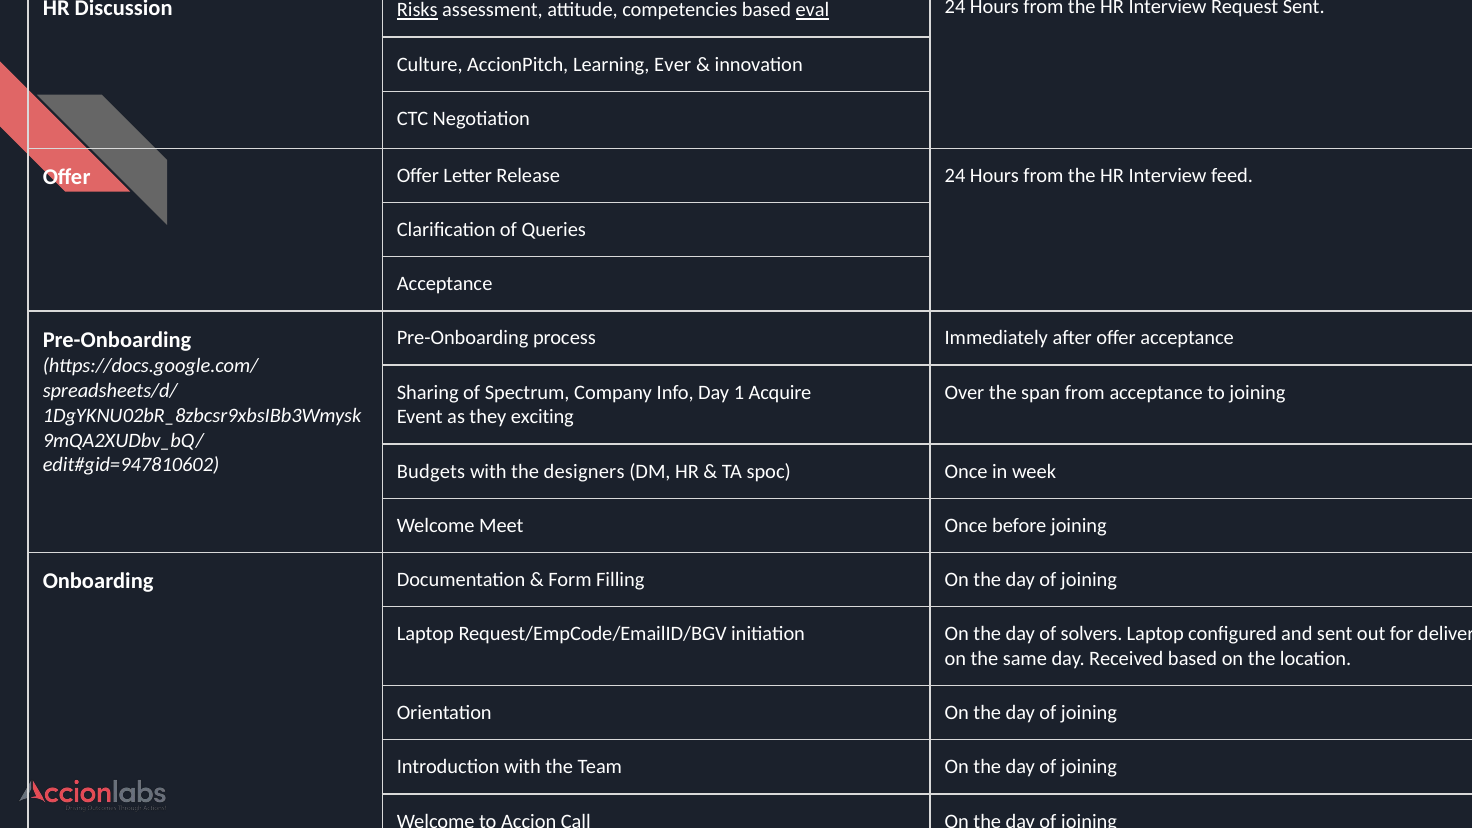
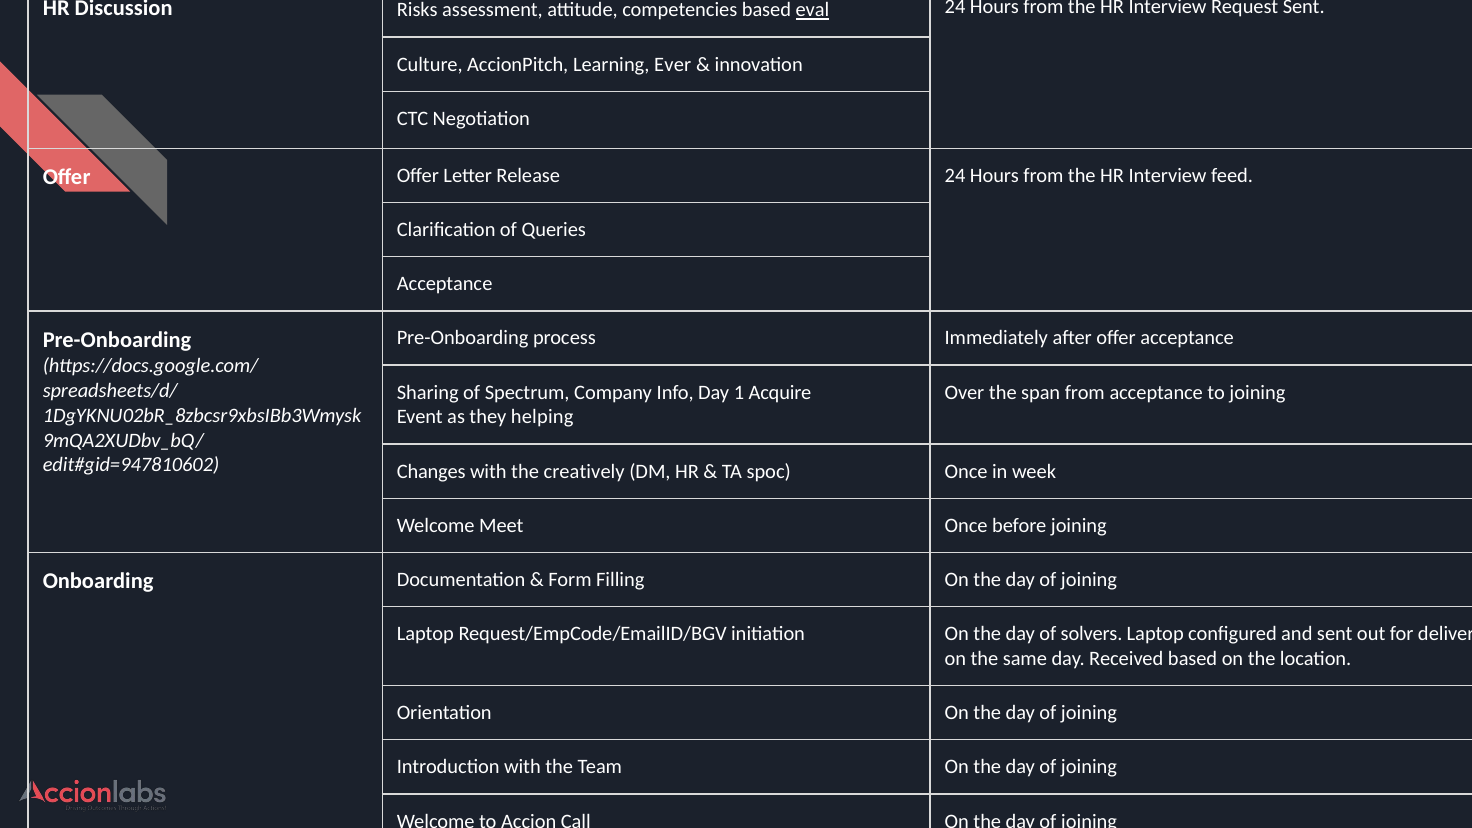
Risks underline: present -> none (417, 10)
exciting: exciting -> helping (542, 417)
Budgets: Budgets -> Changes (431, 471)
designers: designers -> creatively (584, 471)
